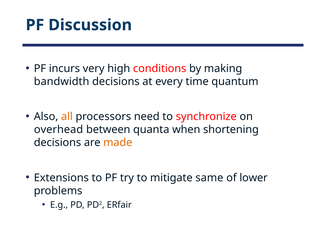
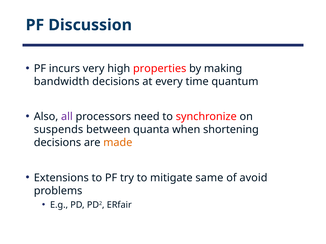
conditions: conditions -> properties (160, 69)
all colour: orange -> purple (67, 117)
overhead: overhead -> suspends (59, 130)
lower: lower -> avoid (253, 178)
